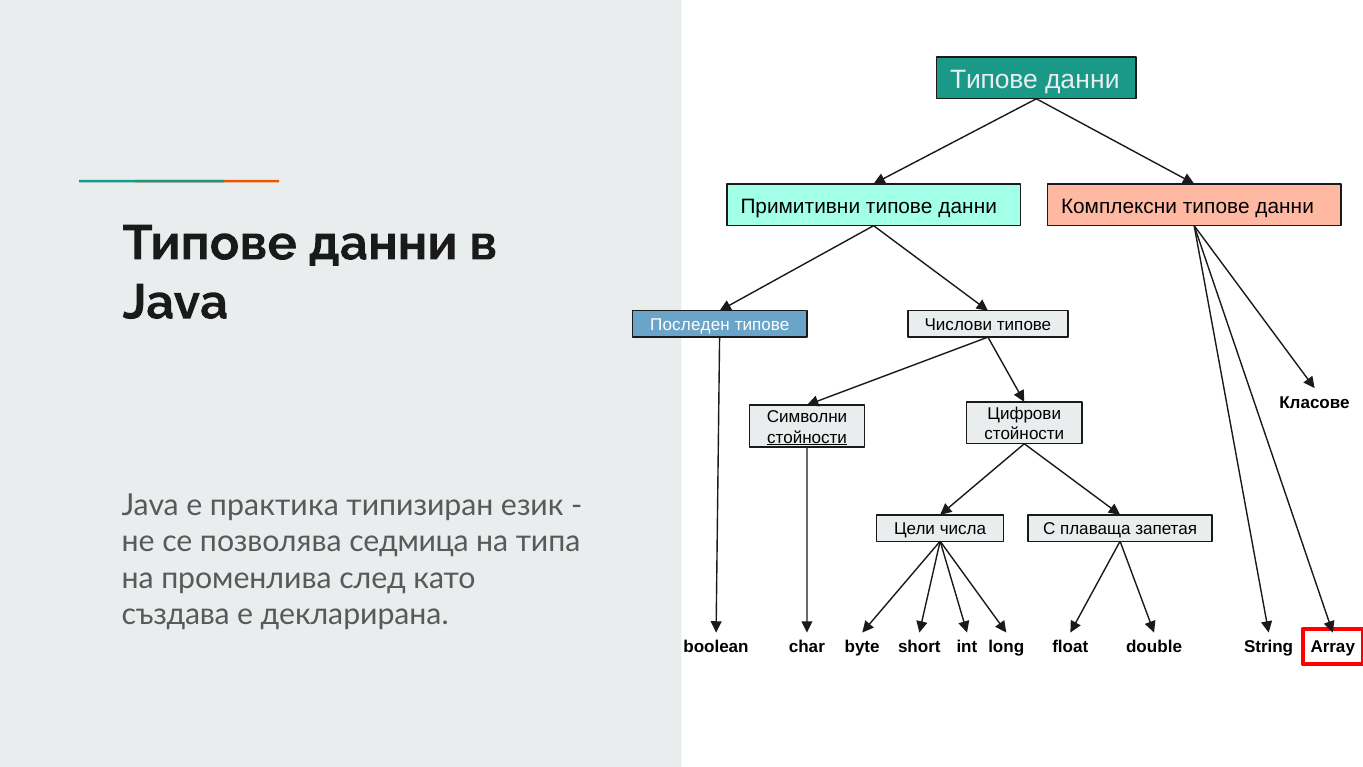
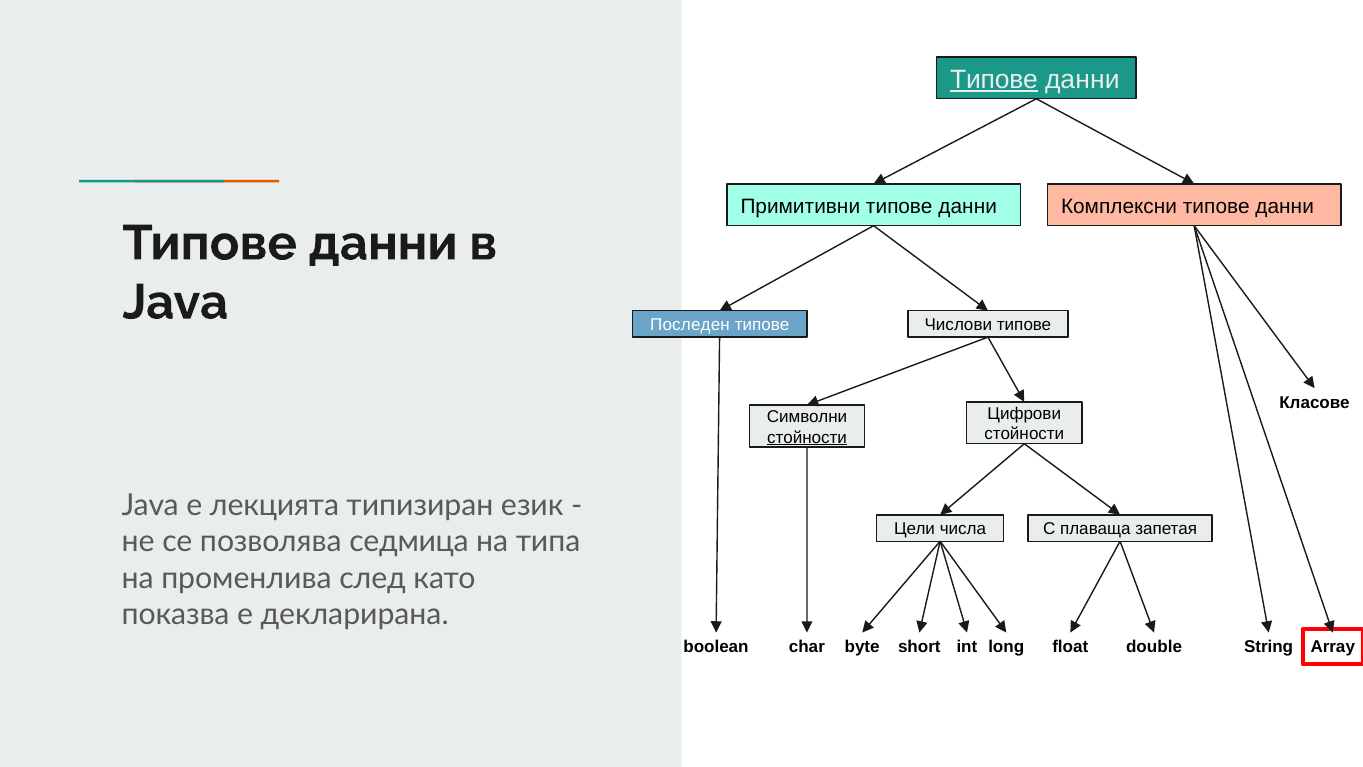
Типове underline: none -> present (994, 80)
практика: практика -> лекцията (275, 505)
създава: създава -> показва (176, 614)
